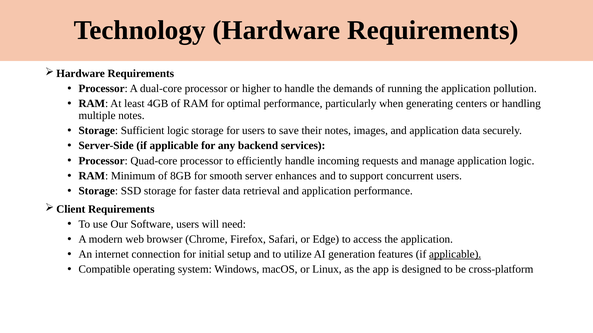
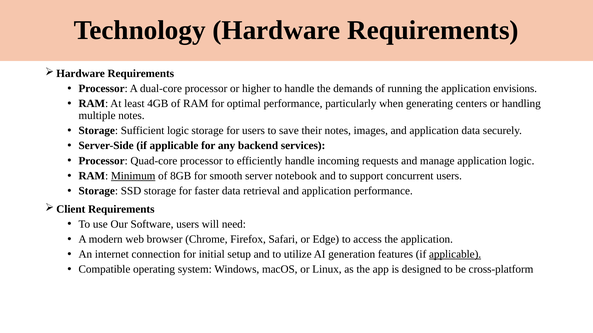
pollution: pollution -> envisions (515, 89)
Minimum underline: none -> present (133, 176)
enhances: enhances -> notebook (296, 176)
